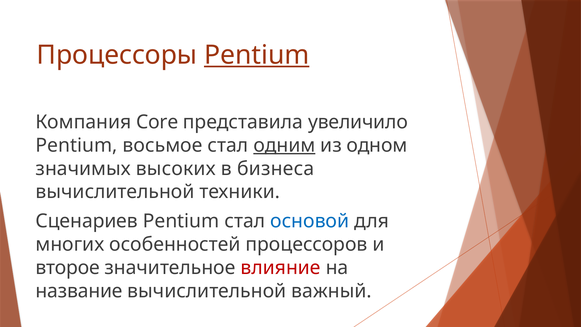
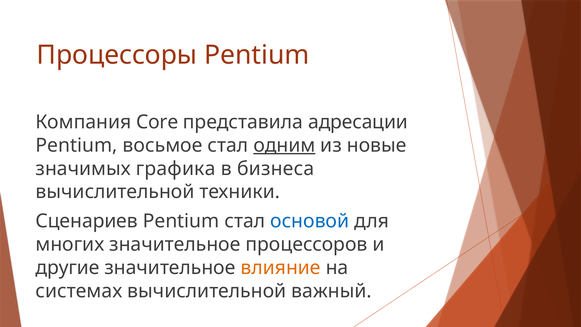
Pentium underline: present -> none (257, 55)
увеличило: увеличило -> адресации (358, 122)
одном: одном -> новые (377, 145)
высоких: высоких -> графика (176, 169)
многих особенностей: особенностей -> значительное (175, 244)
второе: второе -> другие (68, 268)
влияние colour: red -> orange (281, 268)
название: название -> системах (79, 291)
